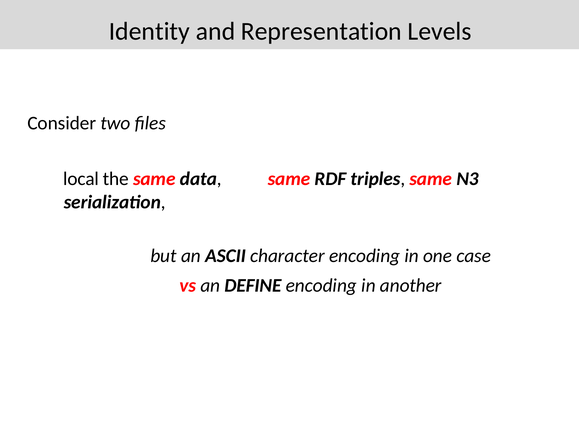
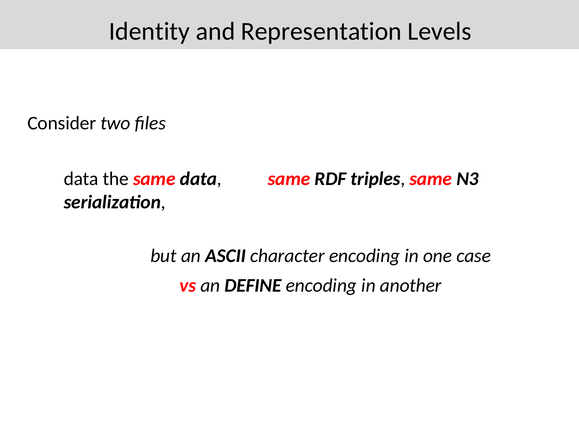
local: local -> data (81, 179)
